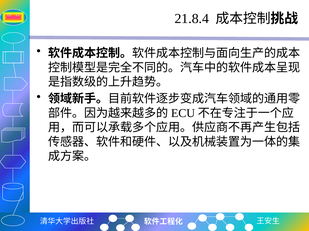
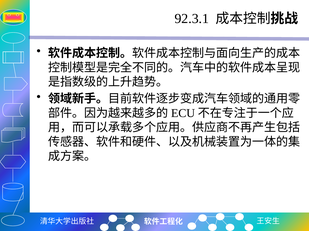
21.8.4: 21.8.4 -> 92.3.1 (192, 19)
